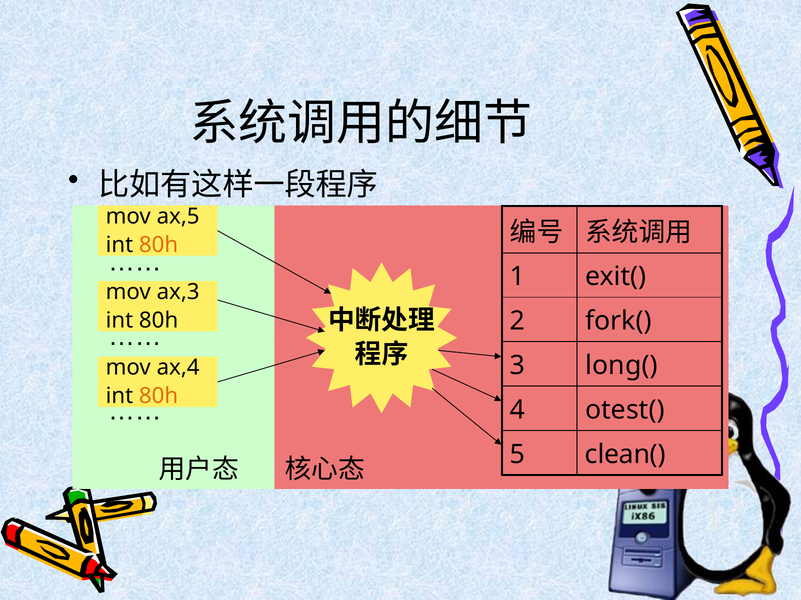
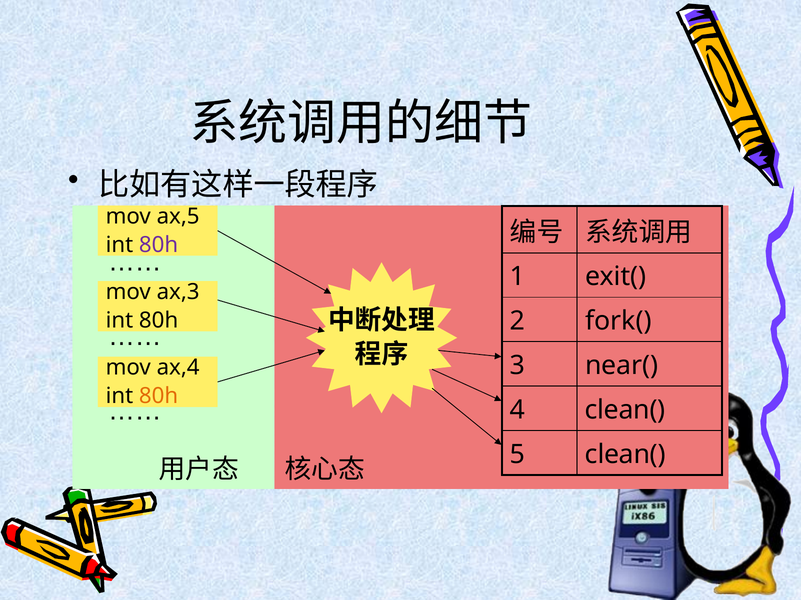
80h colour: orange -> purple (159, 245)
long(: long( -> near( (622, 366)
4 otest(: otest( -> clean( (625, 410)
